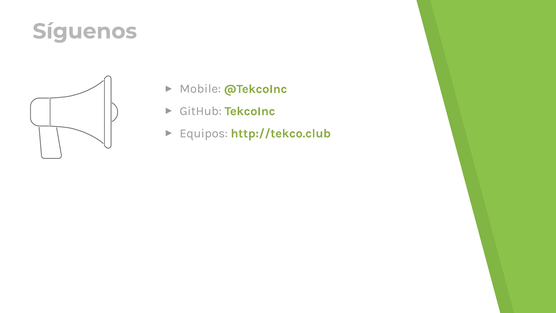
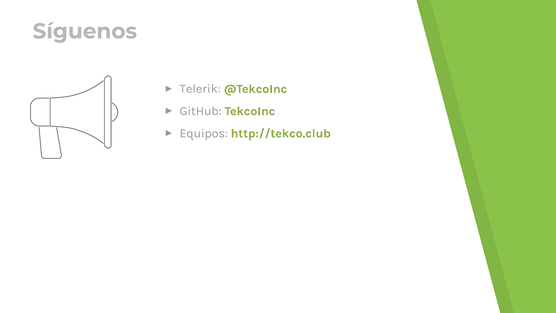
Mobile: Mobile -> Telerik (200, 89)
